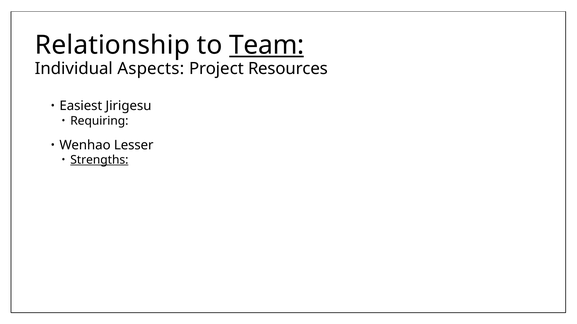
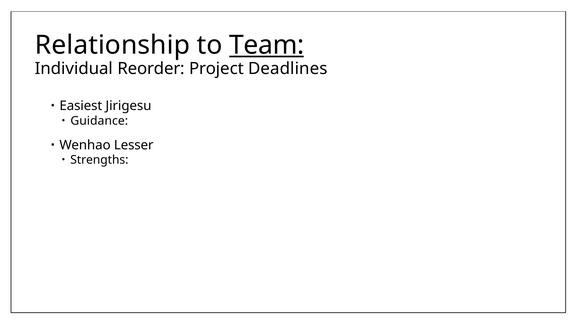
Aspects: Aspects -> Reorder (151, 69)
Resources: Resources -> Deadlines (288, 69)
Requiring: Requiring -> Guidance (99, 121)
Strengths underline: present -> none (99, 160)
